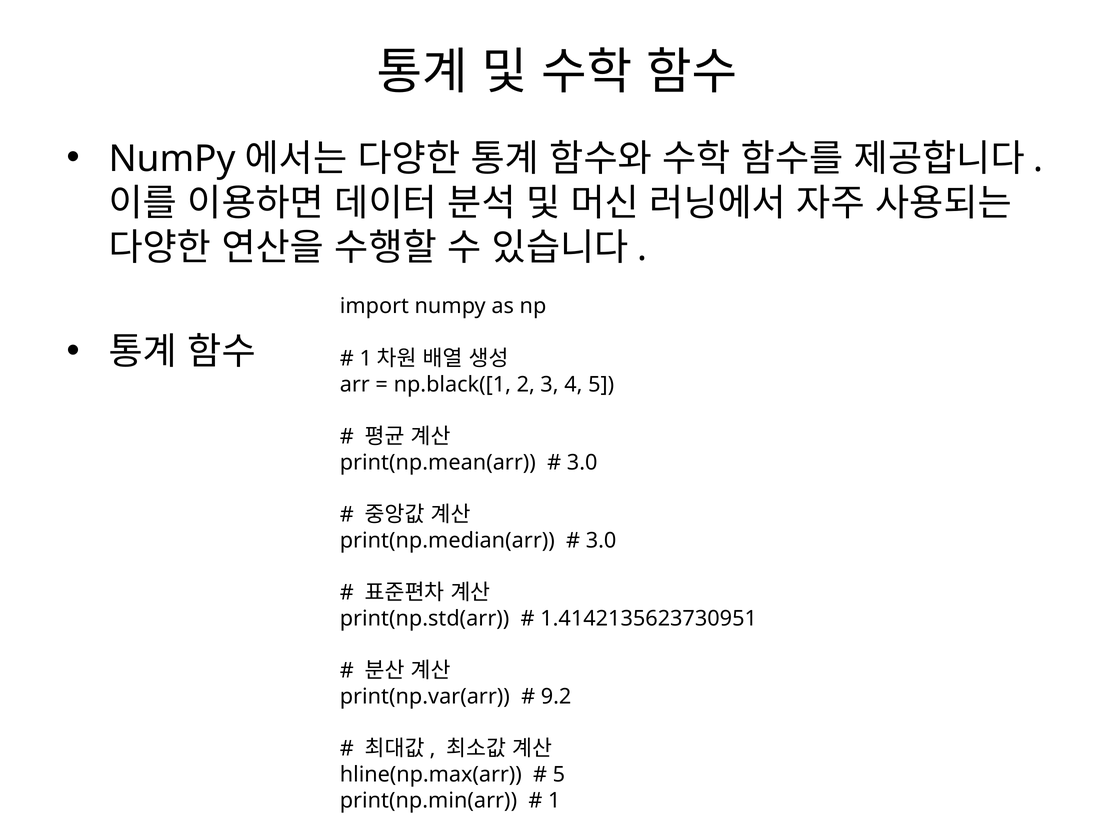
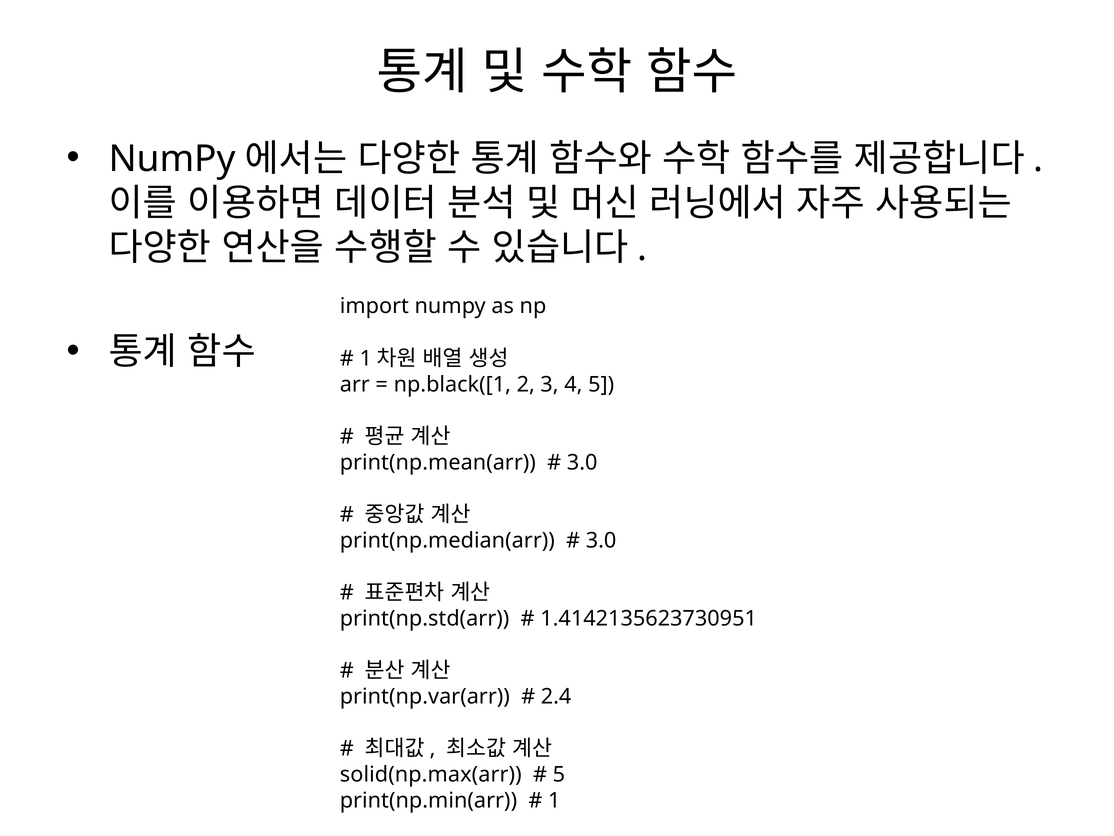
9.2: 9.2 -> 2.4 (556, 696)
hline(np.max(arr: hline(np.max(arr -> solid(np.max(arr (431, 774)
